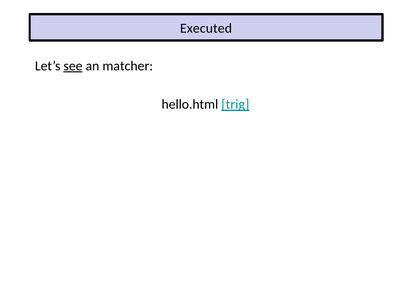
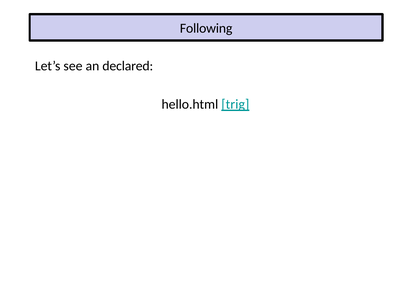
Executed: Executed -> Following (206, 28)
see underline: present -> none (73, 66)
matcher: matcher -> declared (128, 66)
